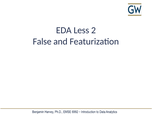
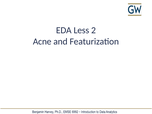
False: False -> Acne (42, 41)
